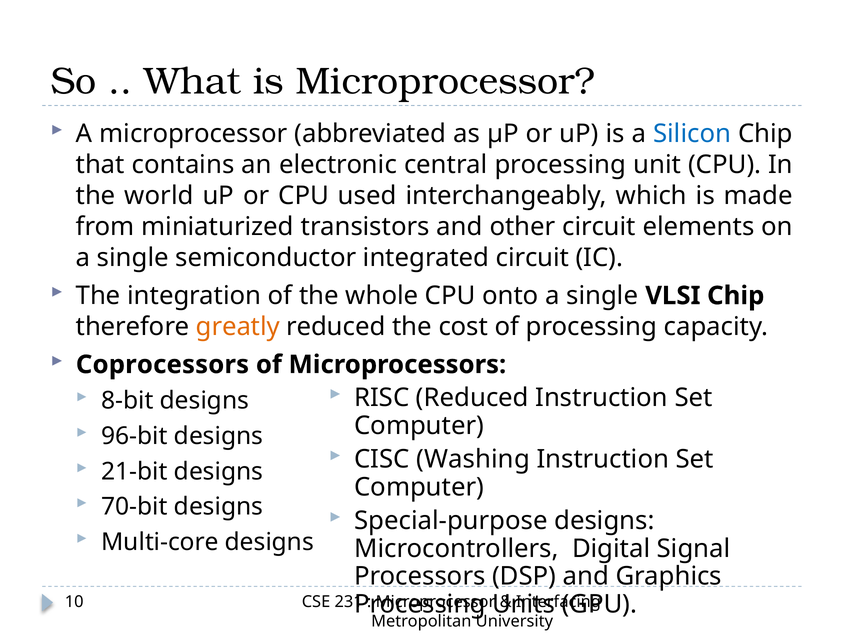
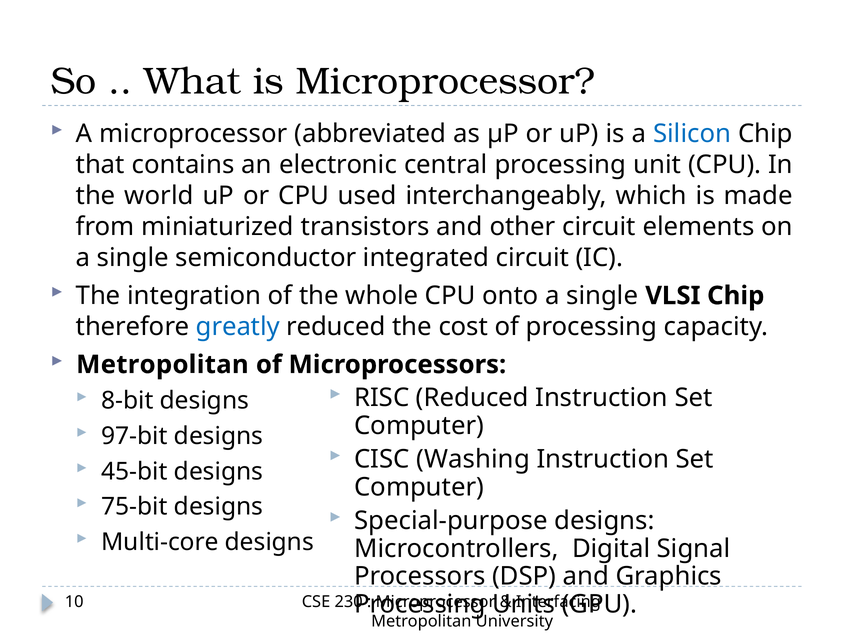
greatly colour: orange -> blue (238, 327)
Coprocessors: Coprocessors -> Metropolitan (162, 365)
96-bit: 96-bit -> 97-bit (134, 436)
21-bit: 21-bit -> 45-bit (134, 471)
70-bit: 70-bit -> 75-bit (134, 507)
231: 231 -> 230 (349, 602)
